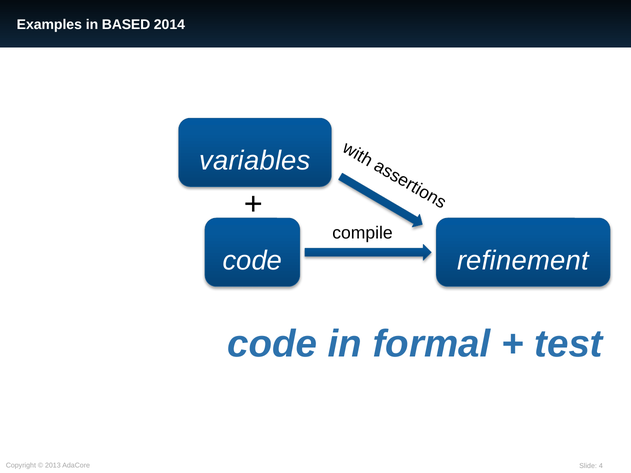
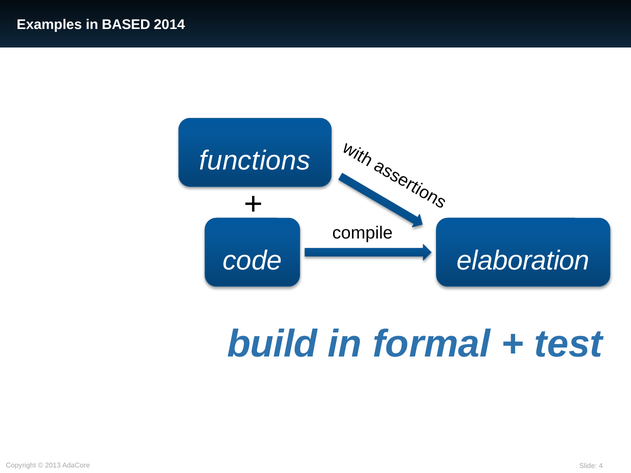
variables: variables -> functions (255, 161)
refinement: refinement -> elaboration (523, 261)
code: code -> build (272, 344)
